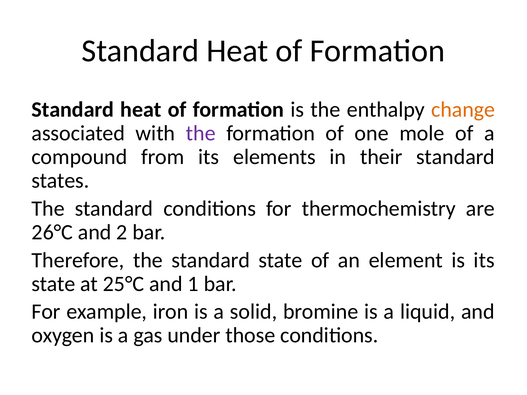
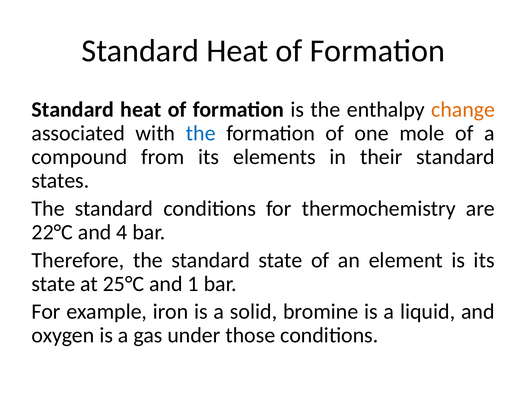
the colour: purple -> blue (201, 133)
26°C: 26°C -> 22°C (52, 232)
2: 2 -> 4 (122, 232)
